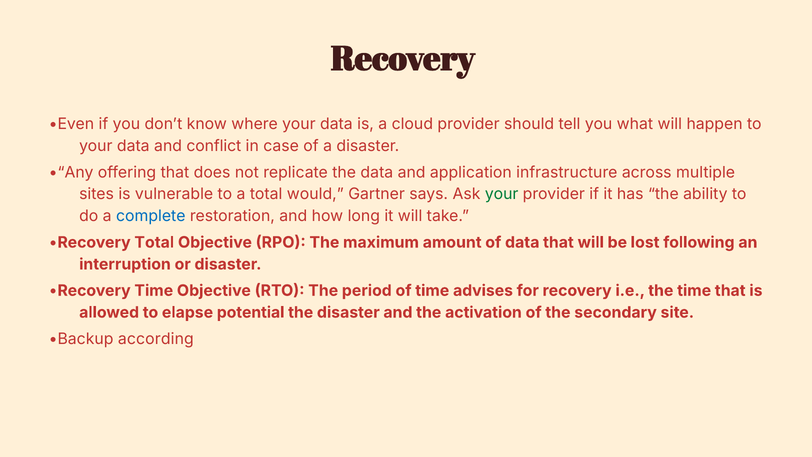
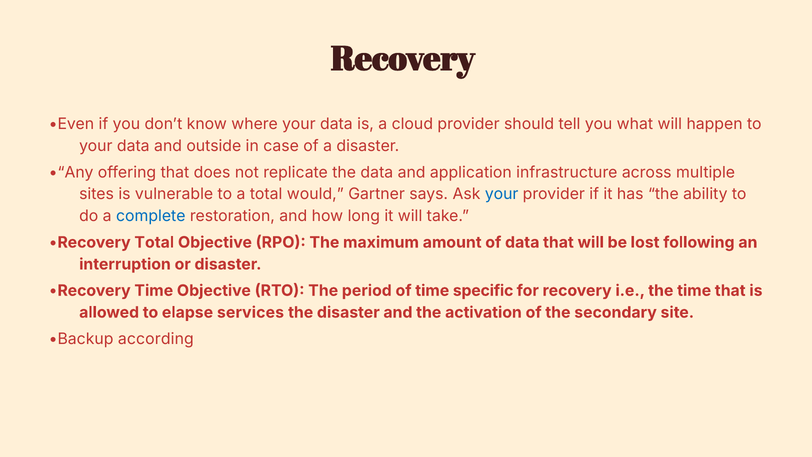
conflict: conflict -> outside (214, 146)
your colour: green -> blue (502, 194)
advises: advises -> specific (483, 290)
potential: potential -> services (250, 312)
